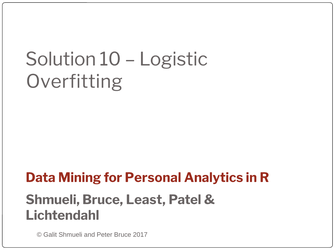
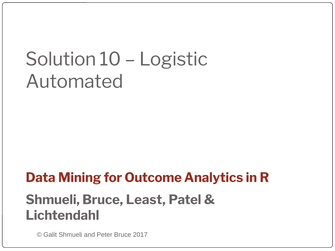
Overfitting: Overfitting -> Automated (74, 82)
Personal: Personal -> Outcome (153, 178)
